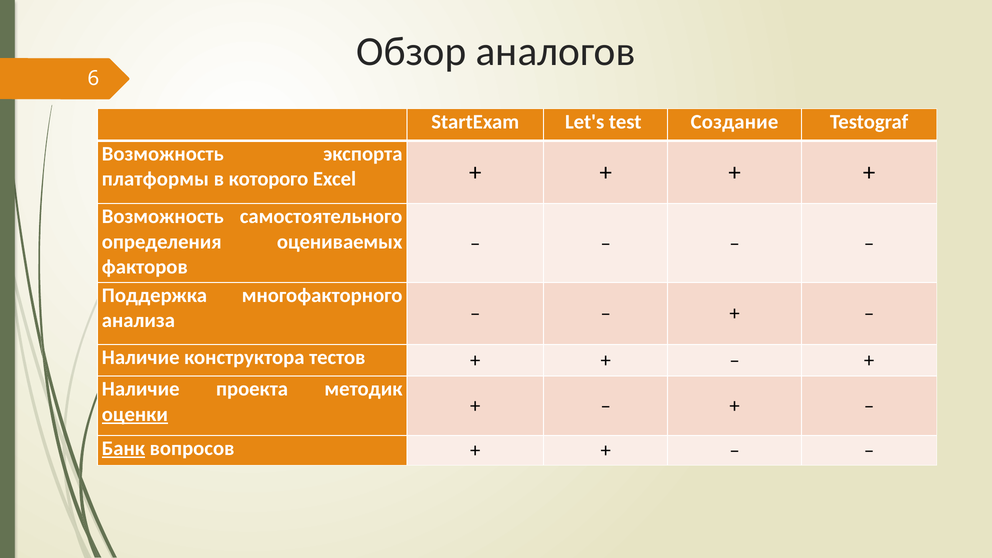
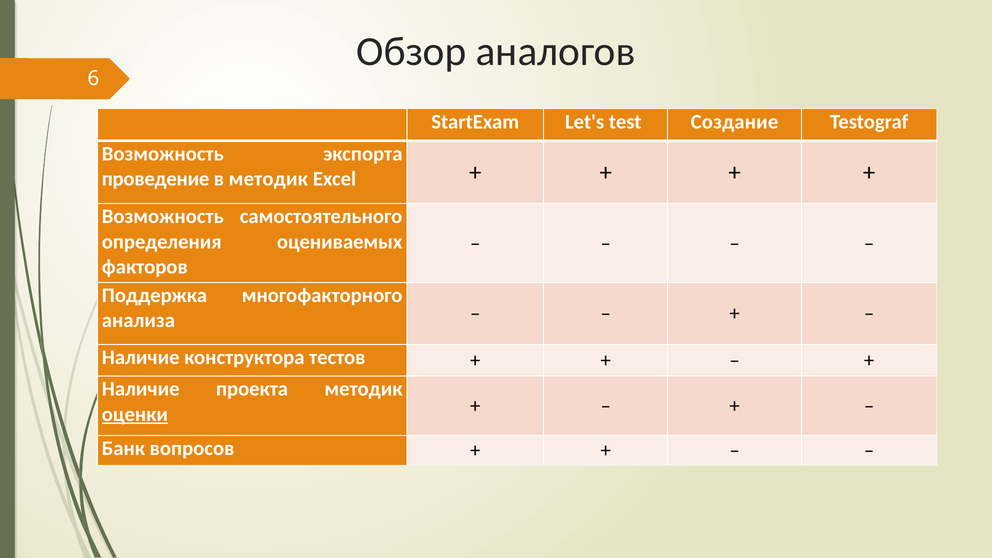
платформы: платформы -> проведение (156, 179)
в которого: которого -> методик (268, 179)
Банк underline: present -> none (123, 448)
